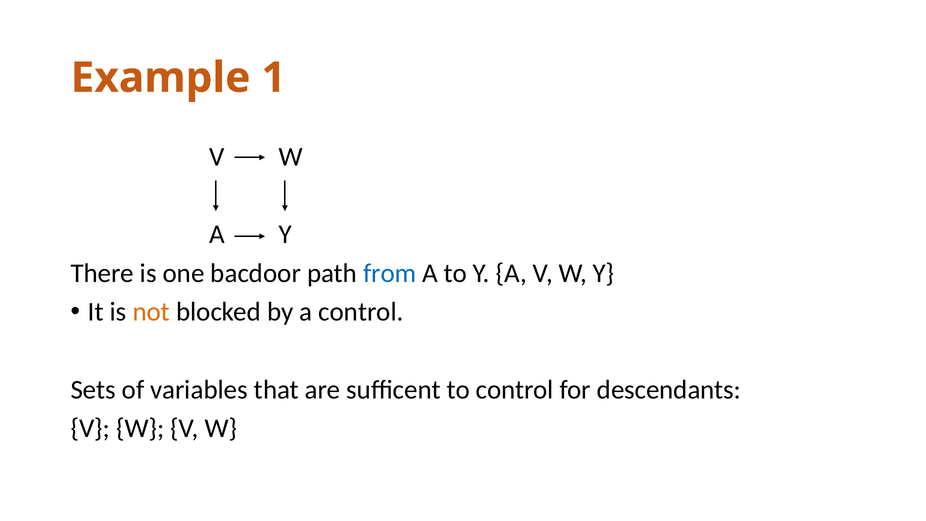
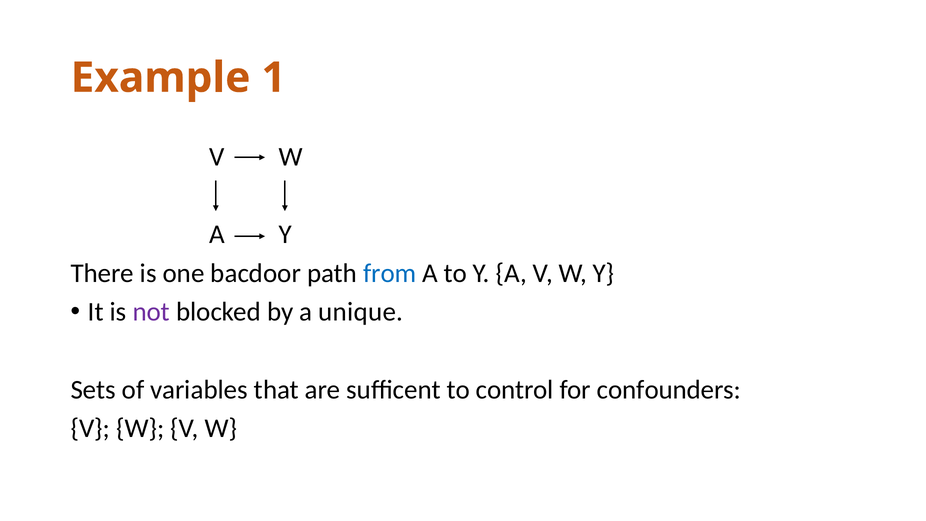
not colour: orange -> purple (151, 312)
a control: control -> unique (361, 312)
descendants: descendants -> confounders (669, 390)
